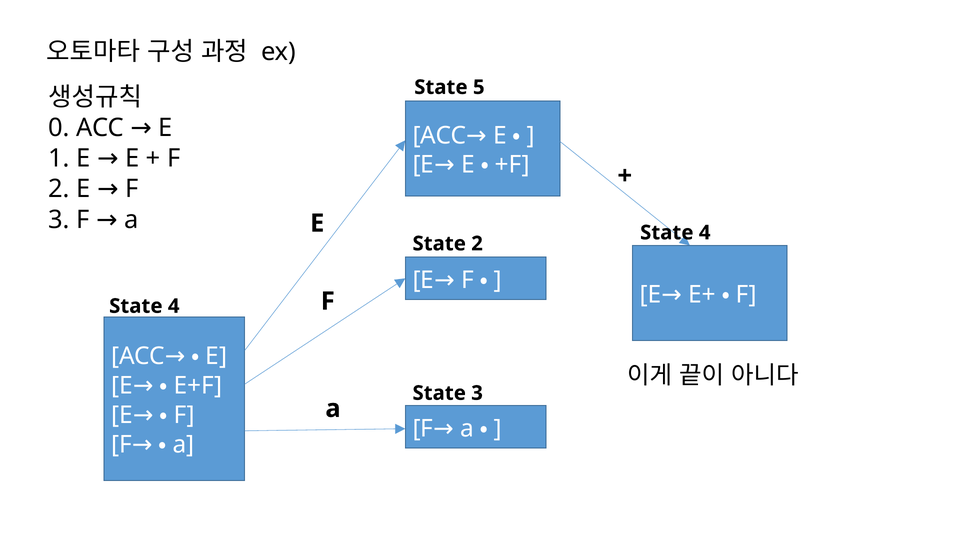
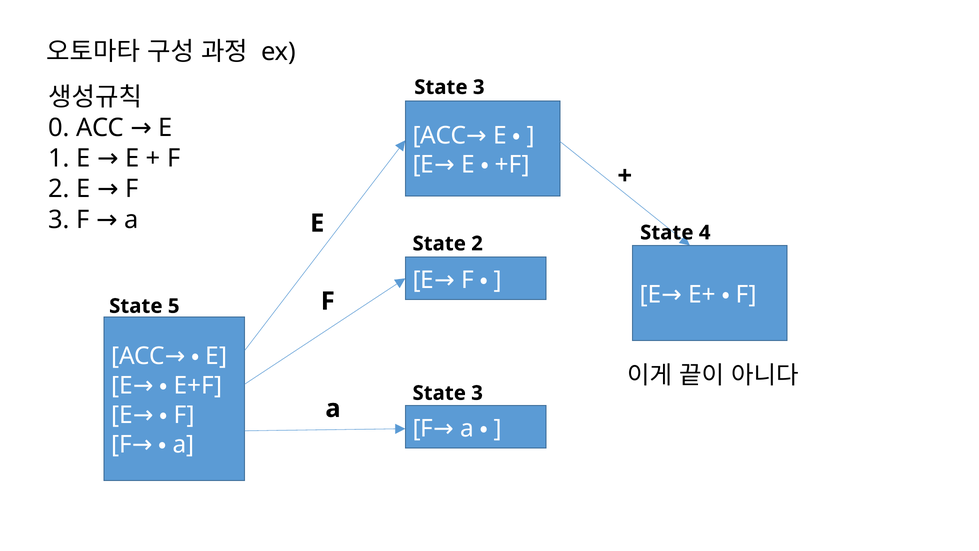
5: 5 -> 3 (479, 87)
4: 4 -> 5 (174, 306)
